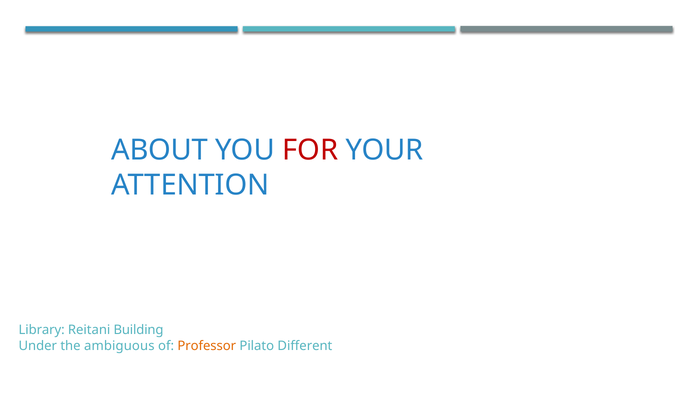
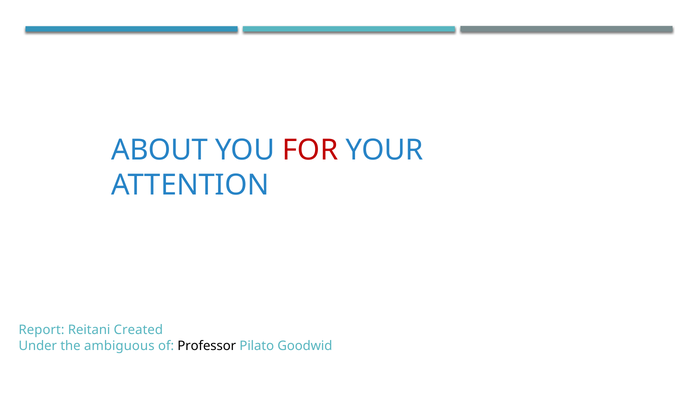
Library: Library -> Report (42, 330)
Building: Building -> Created (138, 330)
Professor colour: orange -> black (207, 345)
Different: Different -> Goodwid (305, 345)
